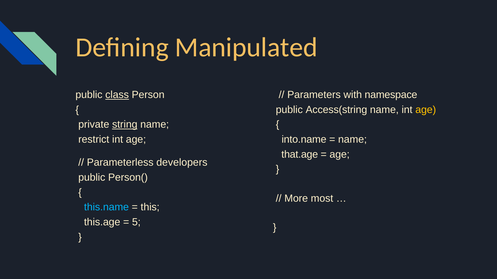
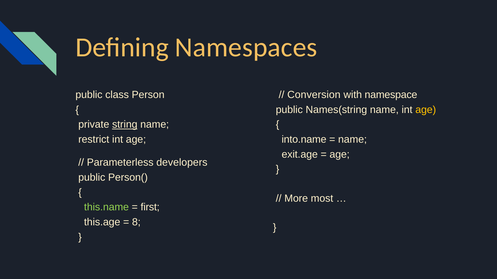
Manipulated: Manipulated -> Namespaces (246, 48)
class underline: present -> none (117, 95)
Parameters: Parameters -> Conversion (314, 95)
Access(string: Access(string -> Names(string (336, 110)
that.age: that.age -> exit.age (300, 155)
this.name colour: light blue -> light green (106, 208)
this: this -> first (150, 208)
5: 5 -> 8 (136, 223)
